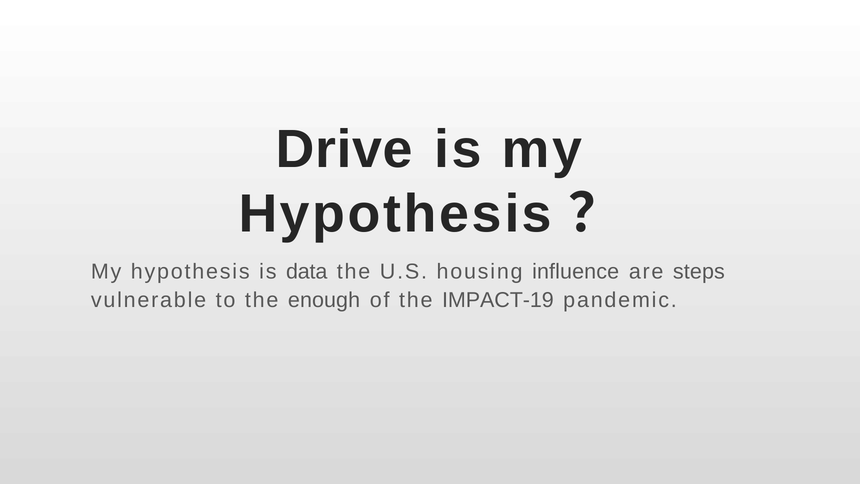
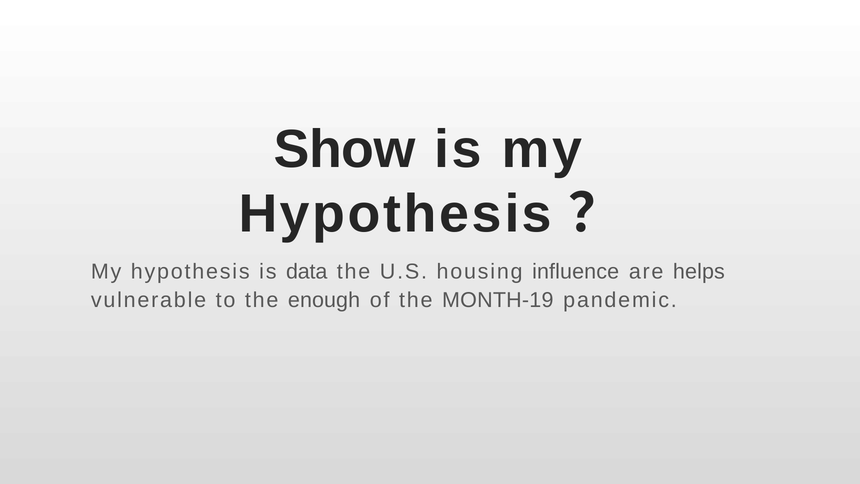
Drive: Drive -> Show (345, 150)
steps: steps -> helps (699, 271)
IMPACT-19: IMPACT-19 -> MONTH-19 (498, 300)
